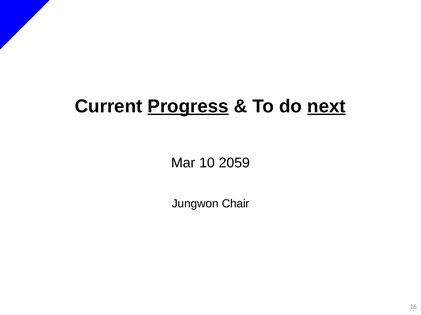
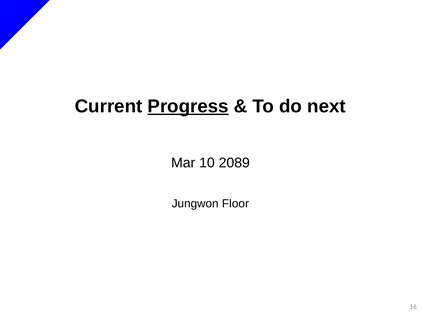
next underline: present -> none (327, 107)
2059: 2059 -> 2089 (234, 163)
Chair: Chair -> Floor (235, 204)
